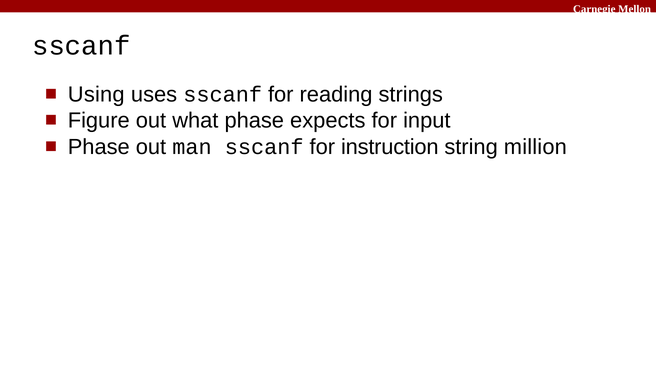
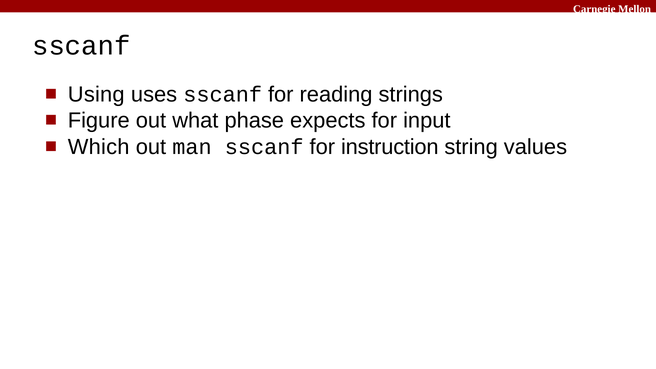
Phase: Phase -> Which (99, 147)
million: million -> values (535, 147)
